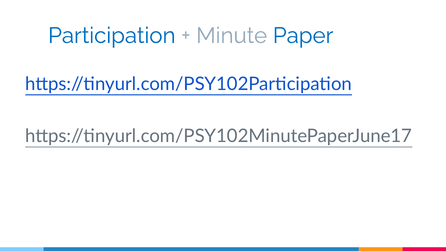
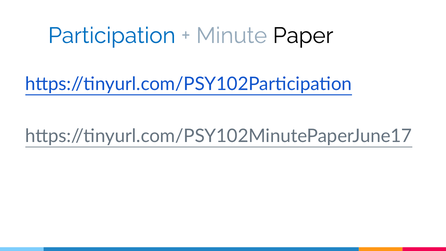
Paper colour: blue -> black (303, 36)
